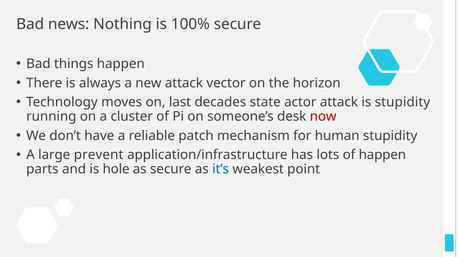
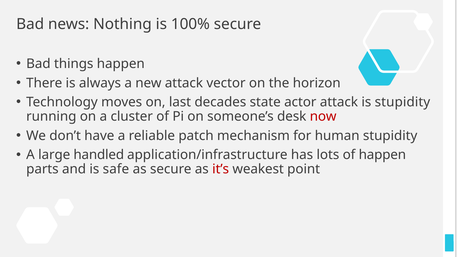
prevent: prevent -> handled (99, 155)
hole: hole -> safe (116, 170)
it’s colour: blue -> red (221, 170)
